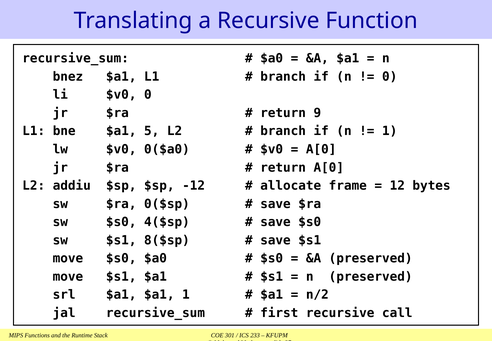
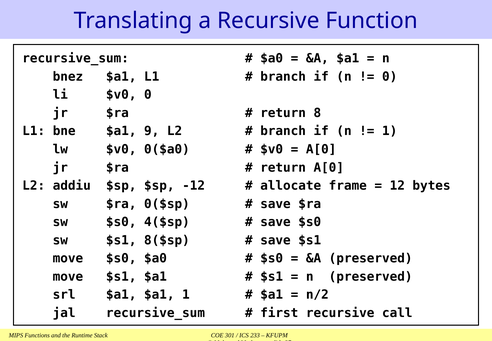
9: 9 -> 8 (317, 113)
5: 5 -> 9 (152, 131)
